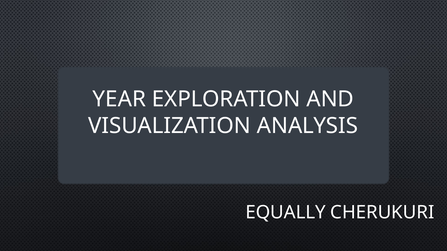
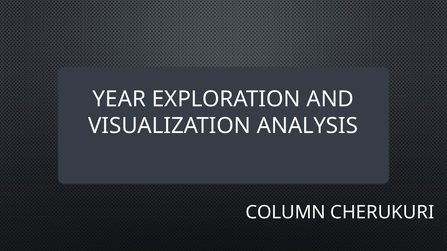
EQUALLY: EQUALLY -> COLUMN (286, 213)
